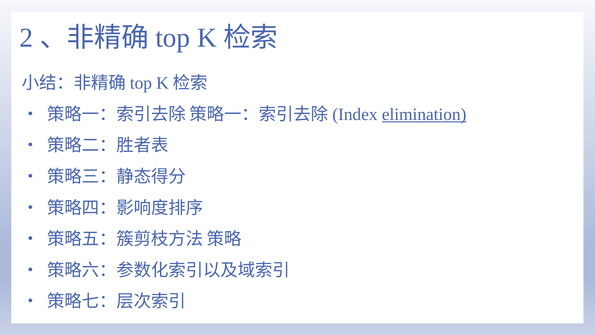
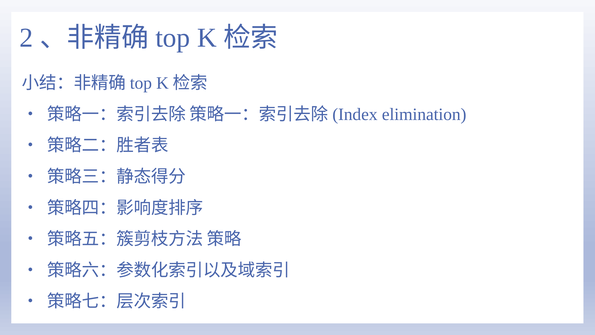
elimination underline: present -> none (424, 114)
